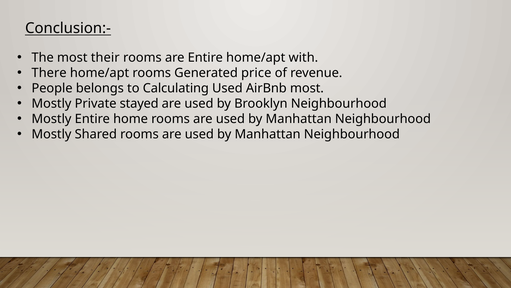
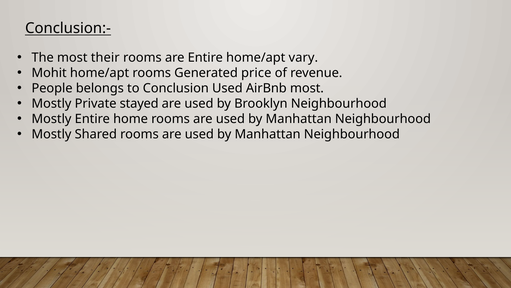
with: with -> vary (303, 57)
There: There -> Mohit (49, 73)
Calculating: Calculating -> Conclusion (176, 88)
